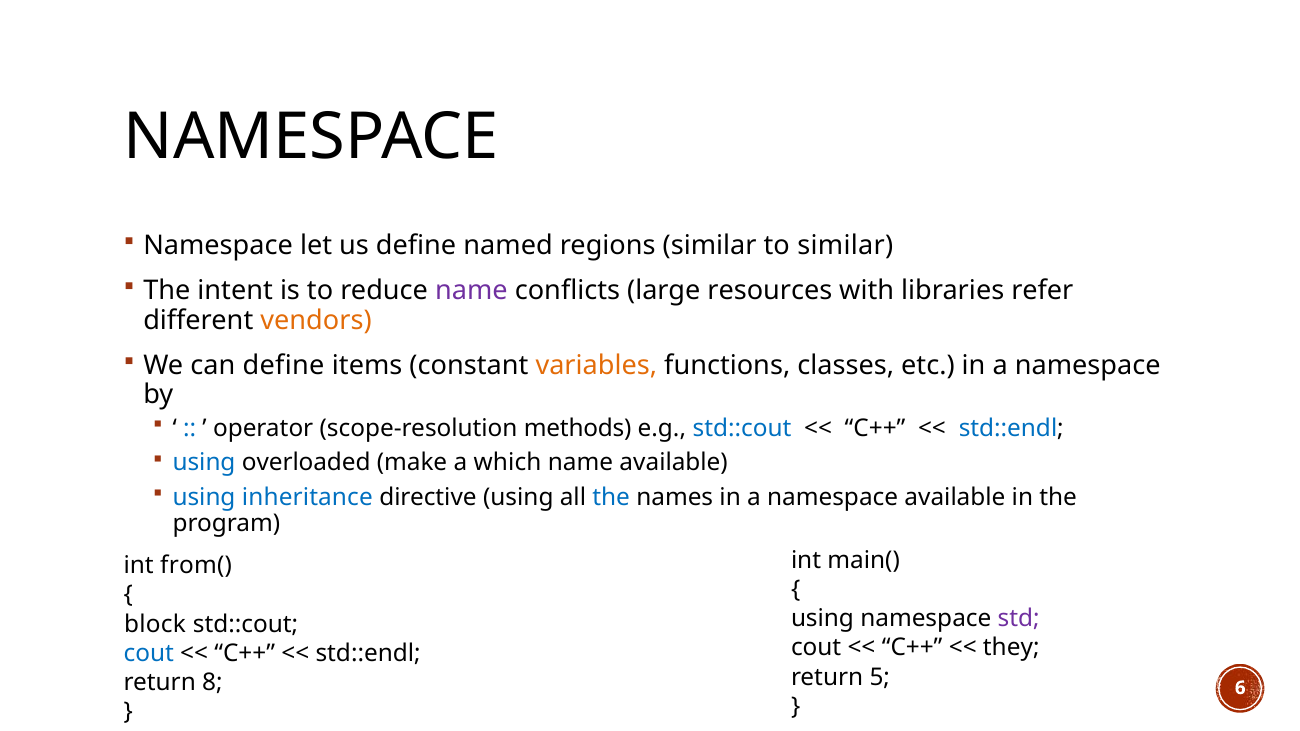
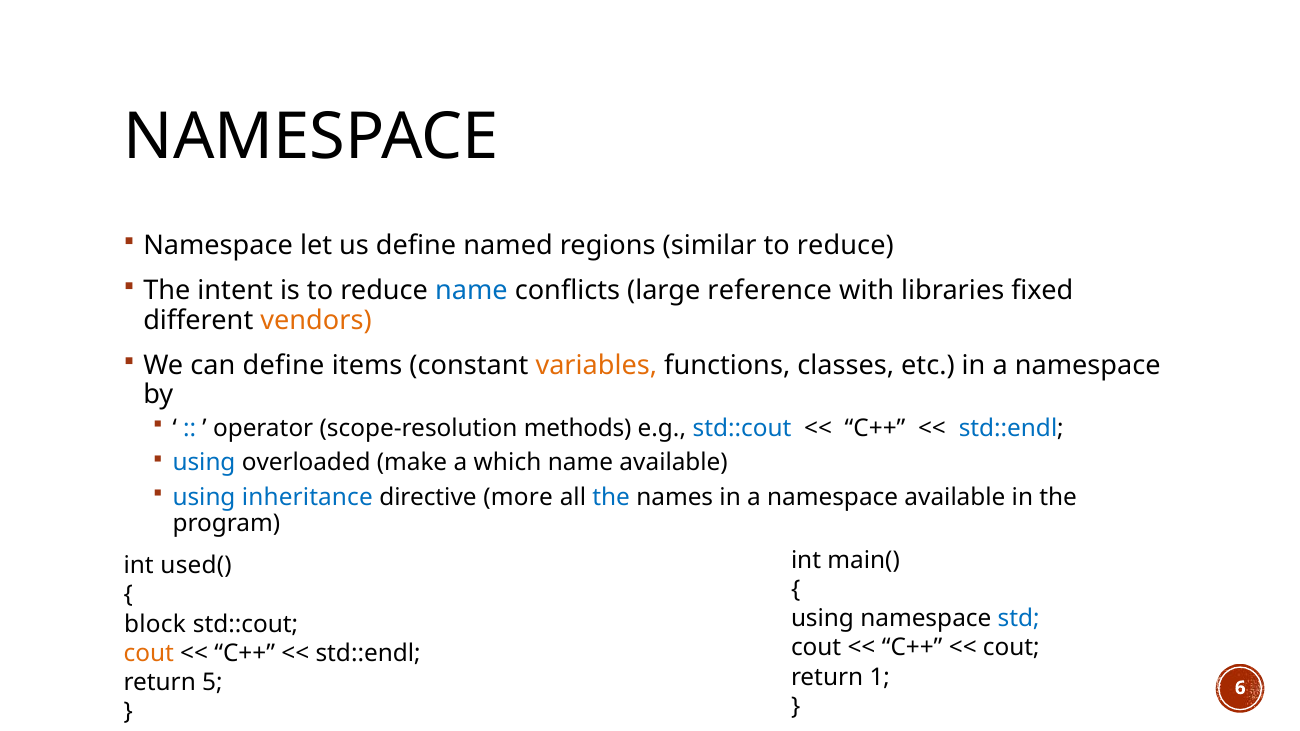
similar to similar: similar -> reduce (845, 246)
name colour: purple -> blue (471, 291)
resources: resources -> reference (770, 291)
refer: refer -> fixed (1042, 291)
directive using: using -> more (518, 497)
from(: from( -> used( (196, 566)
std colour: purple -> blue (1019, 619)
they: they -> cout (1011, 648)
cout colour: blue -> orange (149, 654)
5: 5 -> 1 (880, 677)
8: 8 -> 5 (212, 683)
